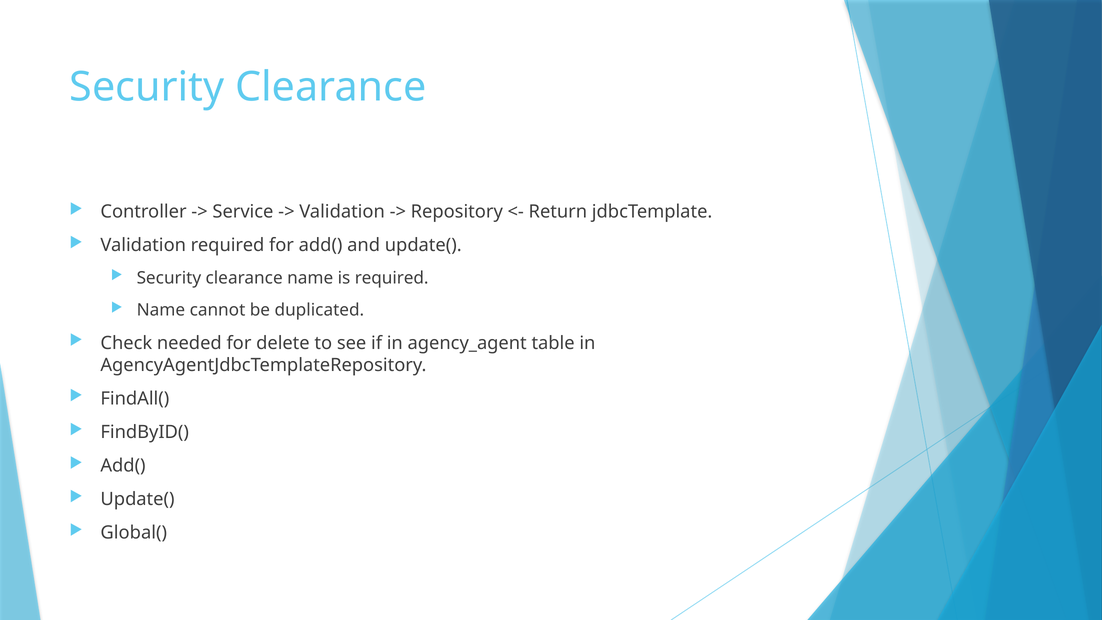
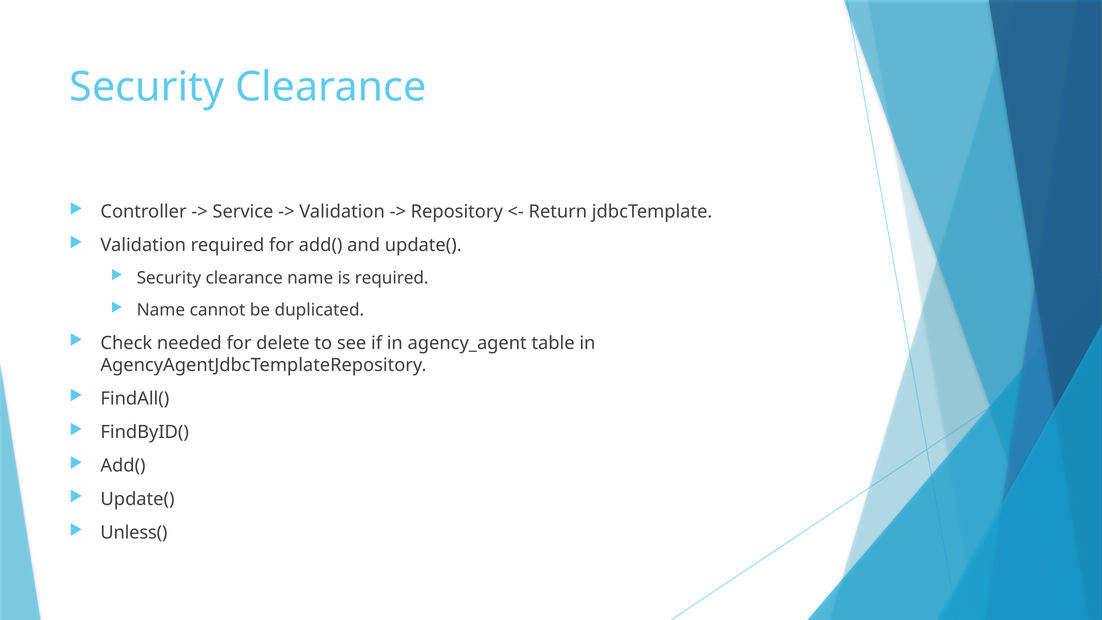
Global(: Global( -> Unless( (134, 533)
